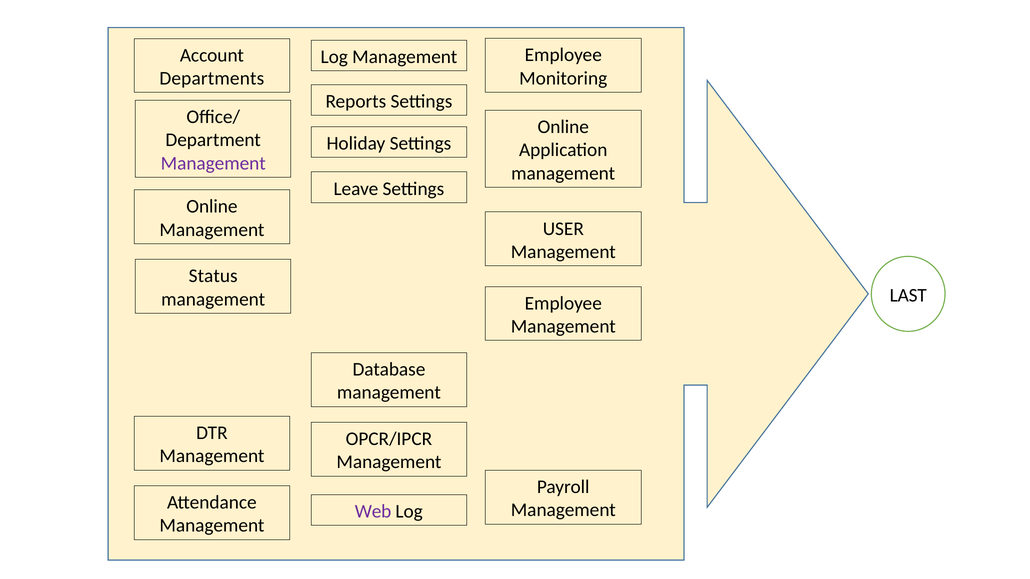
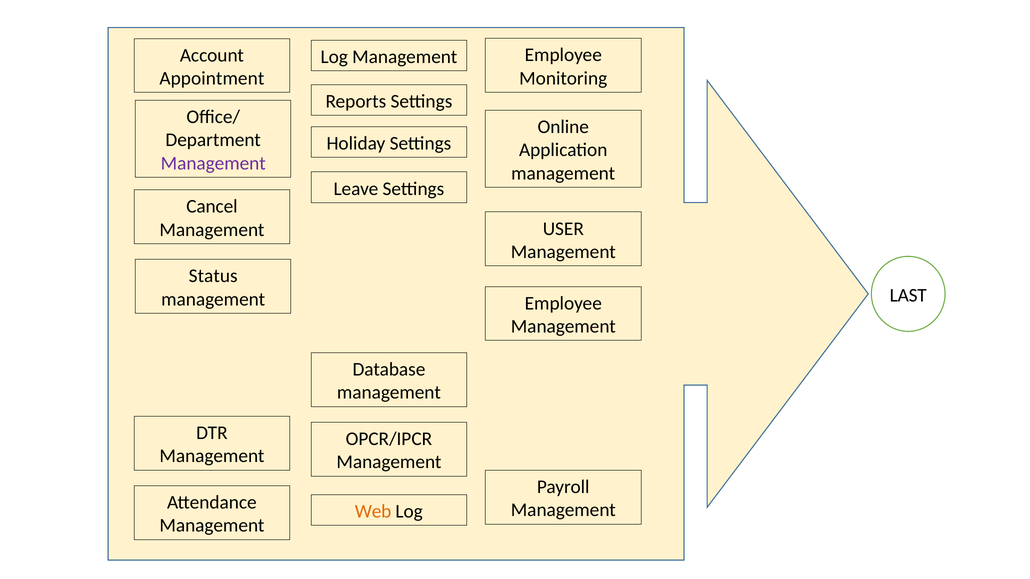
Departments: Departments -> Appointment (212, 79)
Online: Online -> Cancel (212, 207)
Web colour: purple -> orange (373, 512)
